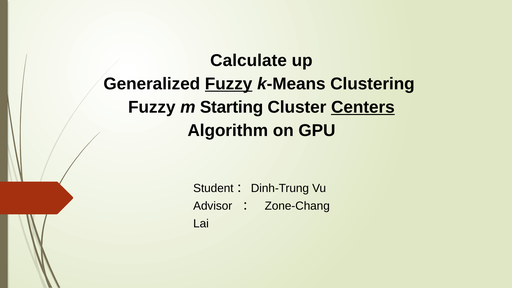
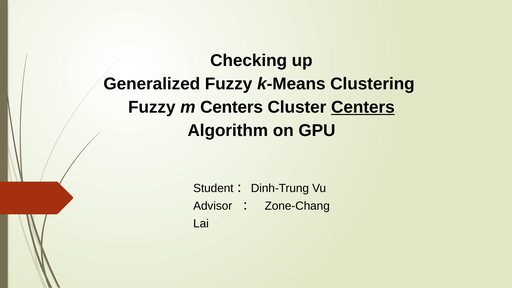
Calculate: Calculate -> Checking (249, 61)
Fuzzy underline: present -> none (229, 84)
m Starting: Starting -> Centers (232, 107)
